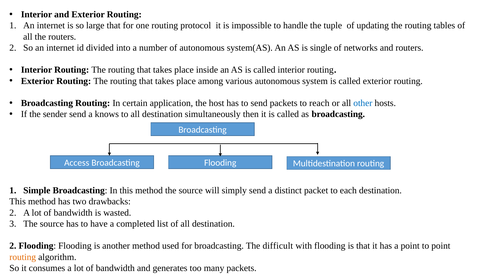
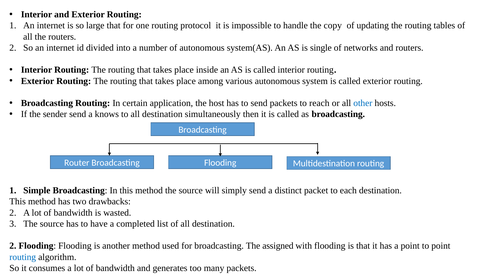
tuple: tuple -> copy (333, 26)
Access: Access -> Router (77, 163)
difficult: difficult -> assigned (278, 246)
routing colour: orange -> blue (23, 257)
